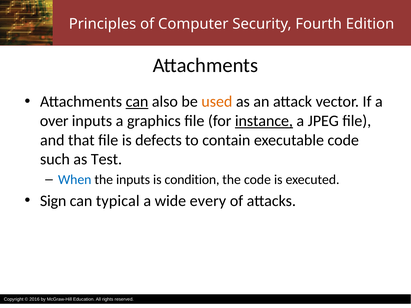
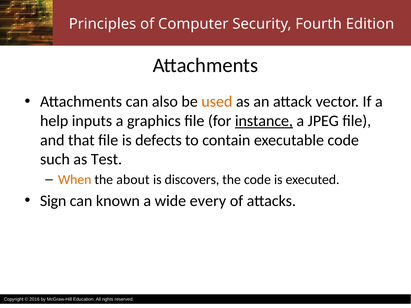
can underline: present -> none (137, 102)
over: over -> help (54, 121)
When colour: blue -> orange (75, 180)
the inputs: inputs -> about (133, 180)
condition: condition -> discovers (192, 180)
typical: typical -> known (118, 201)
